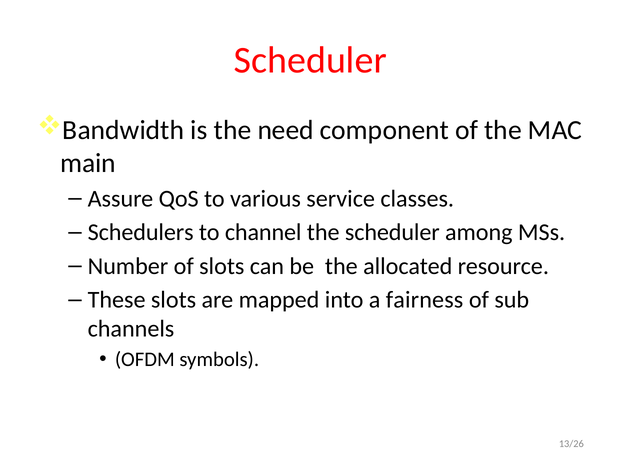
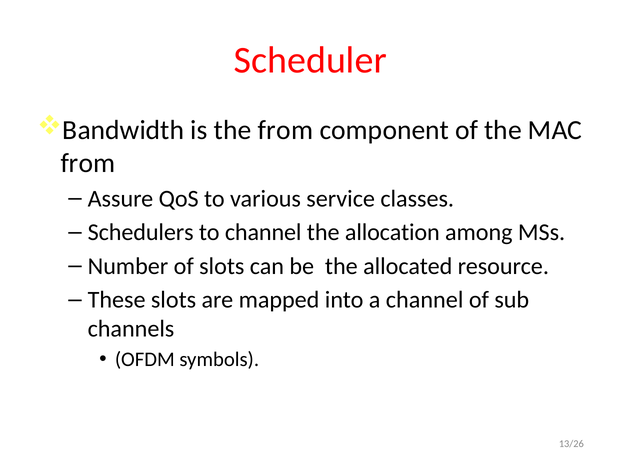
the need: need -> from (285, 130)
main: main -> from (88, 163)
the scheduler: scheduler -> allocation (392, 233)
a fairness: fairness -> channel (425, 300)
